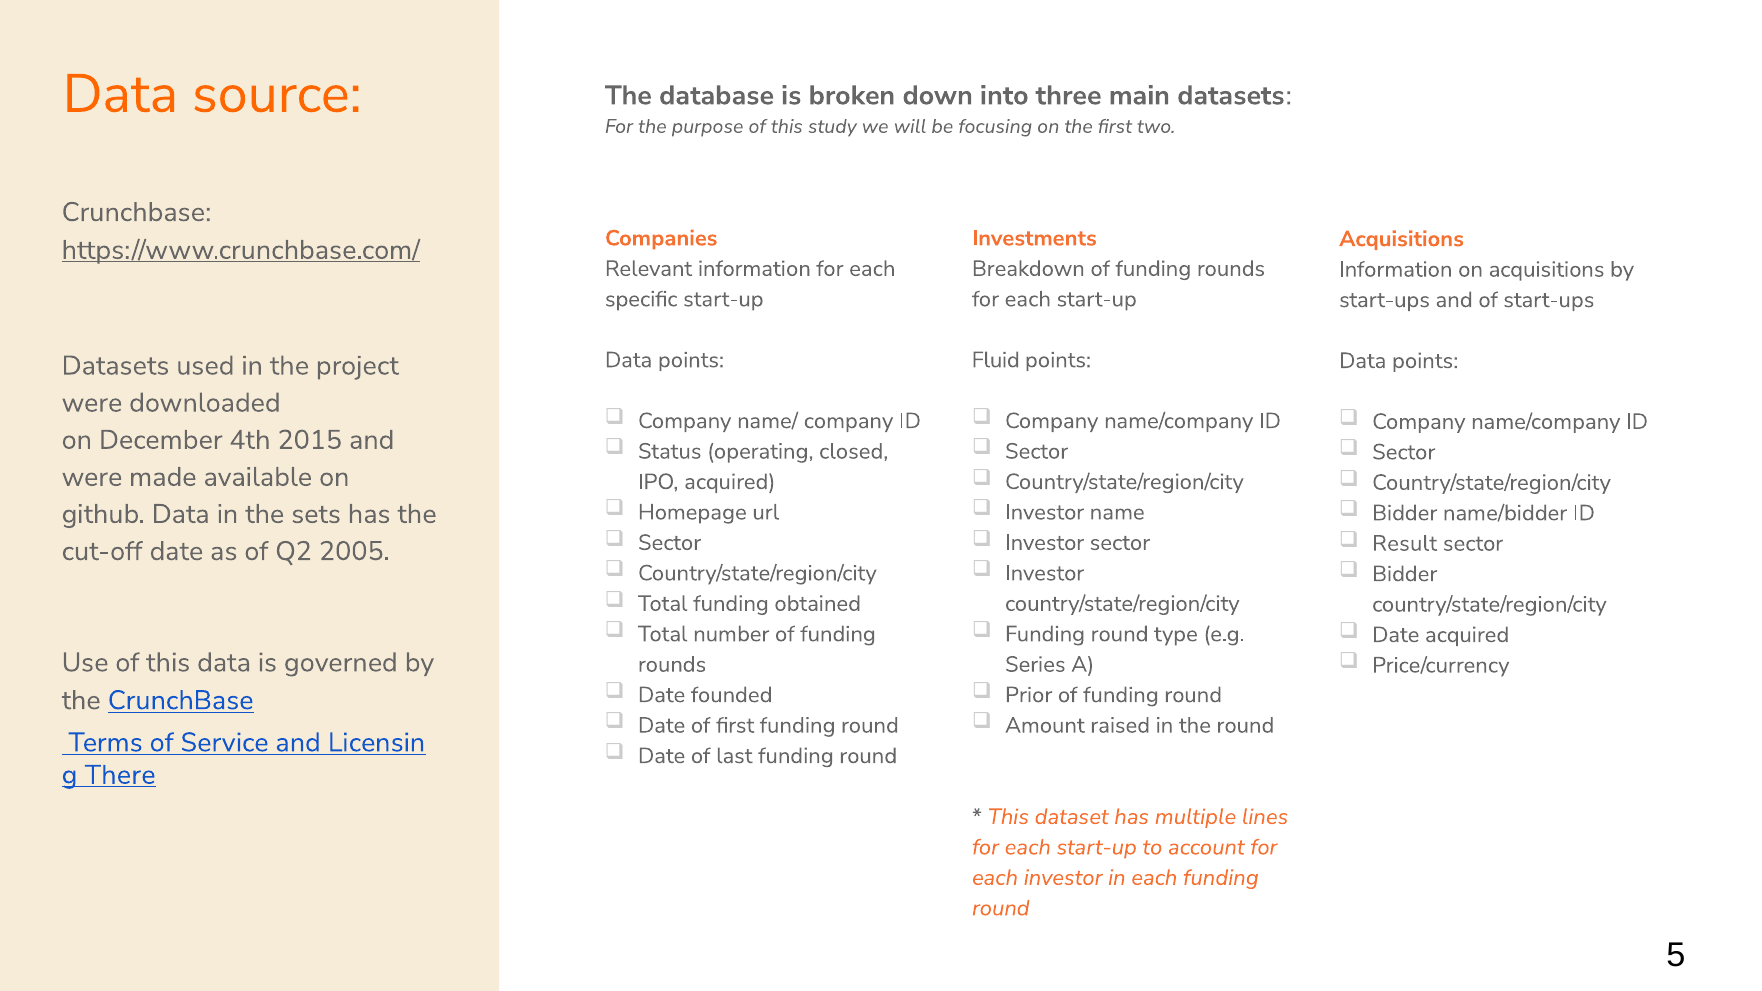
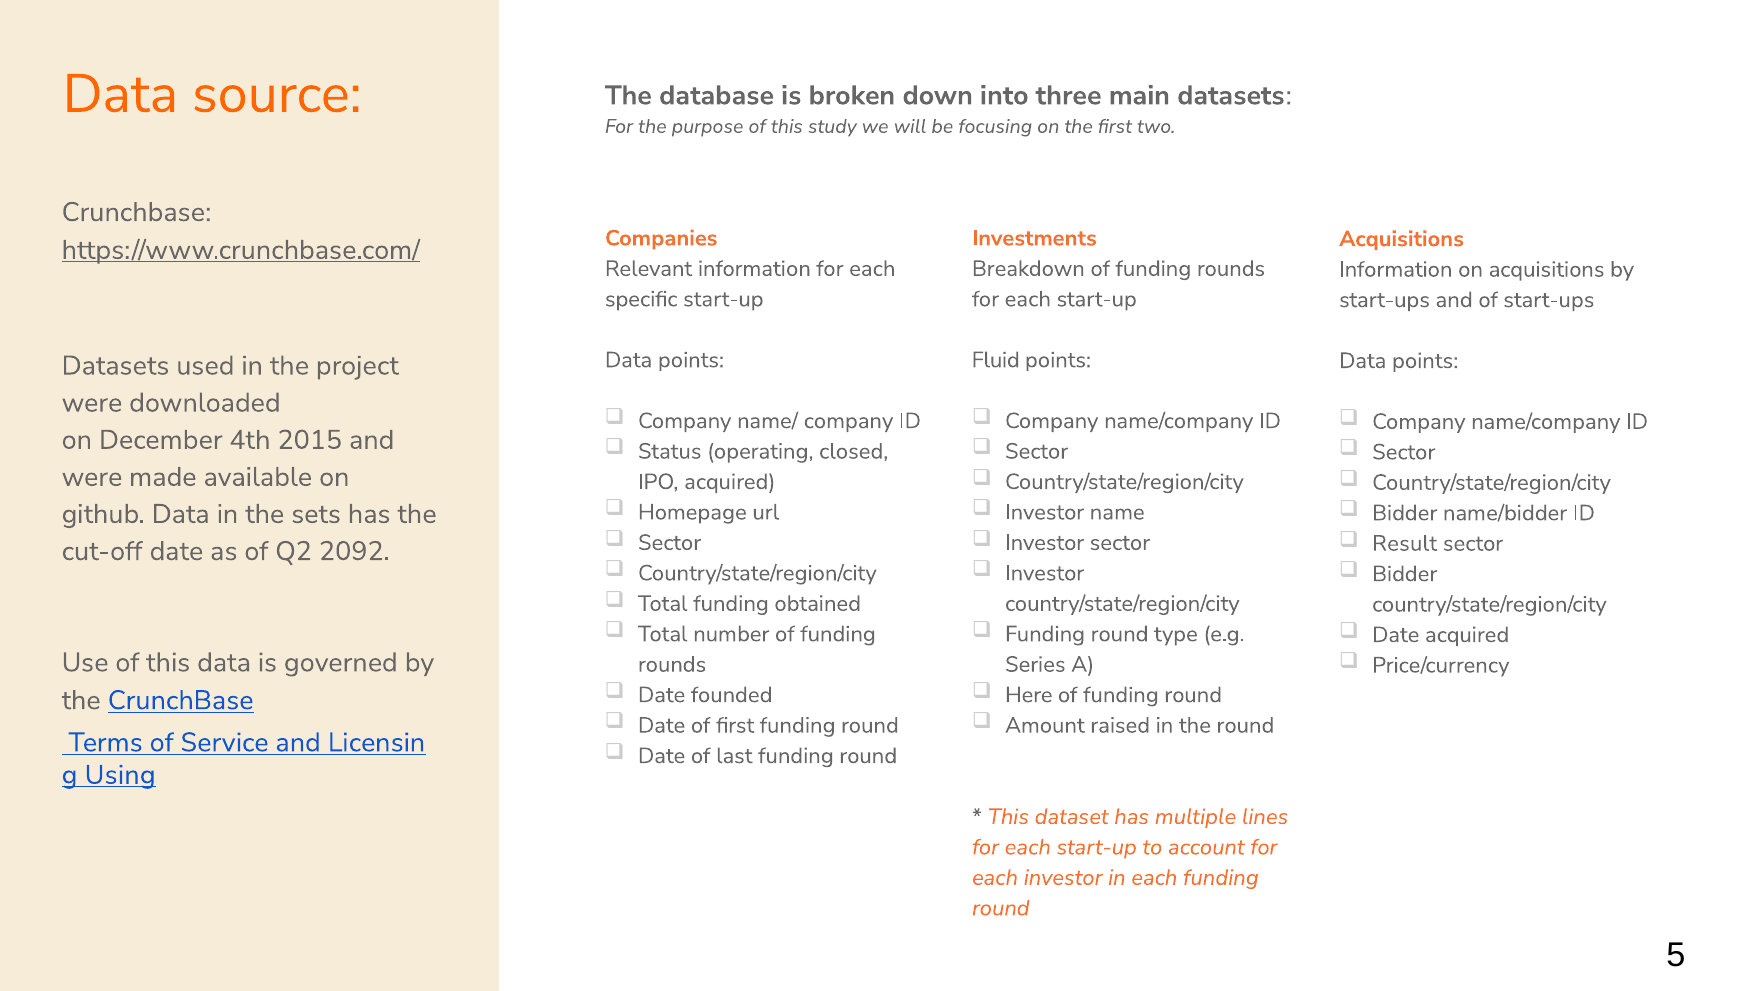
2005: 2005 -> 2092 (354, 551)
Prior: Prior -> Here (1029, 695)
There: There -> Using (120, 775)
